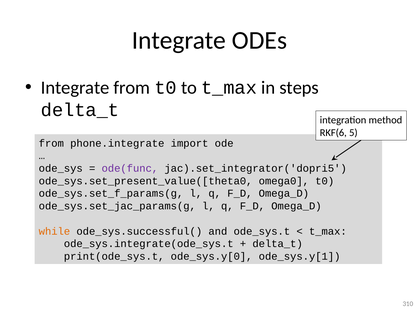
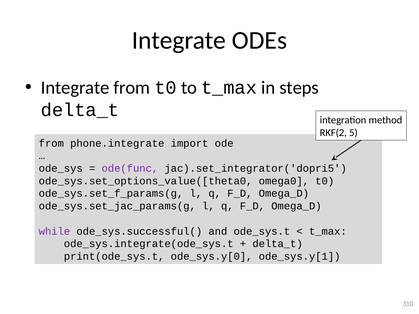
RKF(6: RKF(6 -> RKF(2 (333, 133)
ode_sys.set_present_value([theta0: ode_sys.set_present_value([theta0 -> ode_sys.set_options_value([theta0 (146, 181)
while colour: orange -> purple (54, 231)
